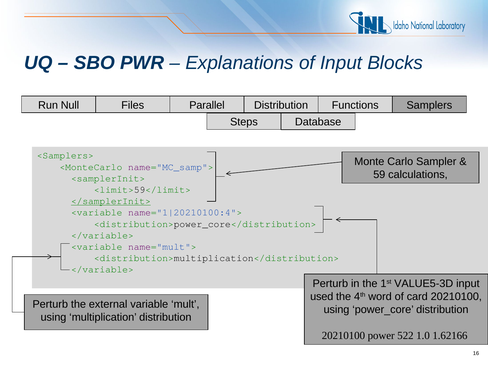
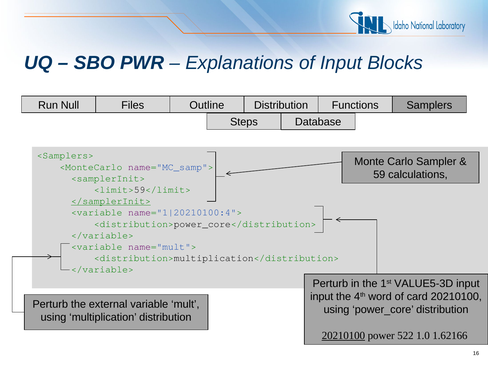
Parallel: Parallel -> Outline (207, 105)
used: used -> input (322, 297)
20210100 underline: none -> present (343, 336)
